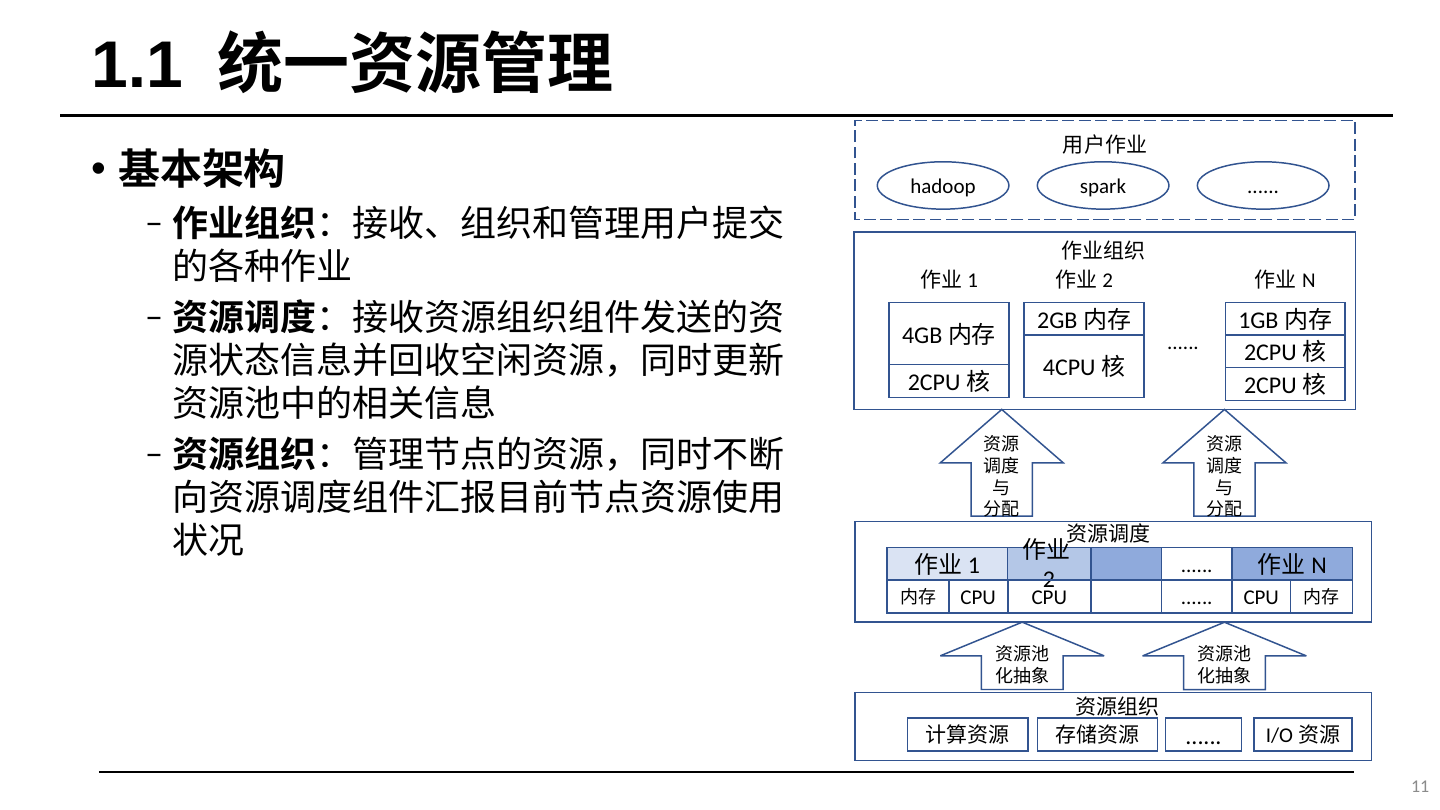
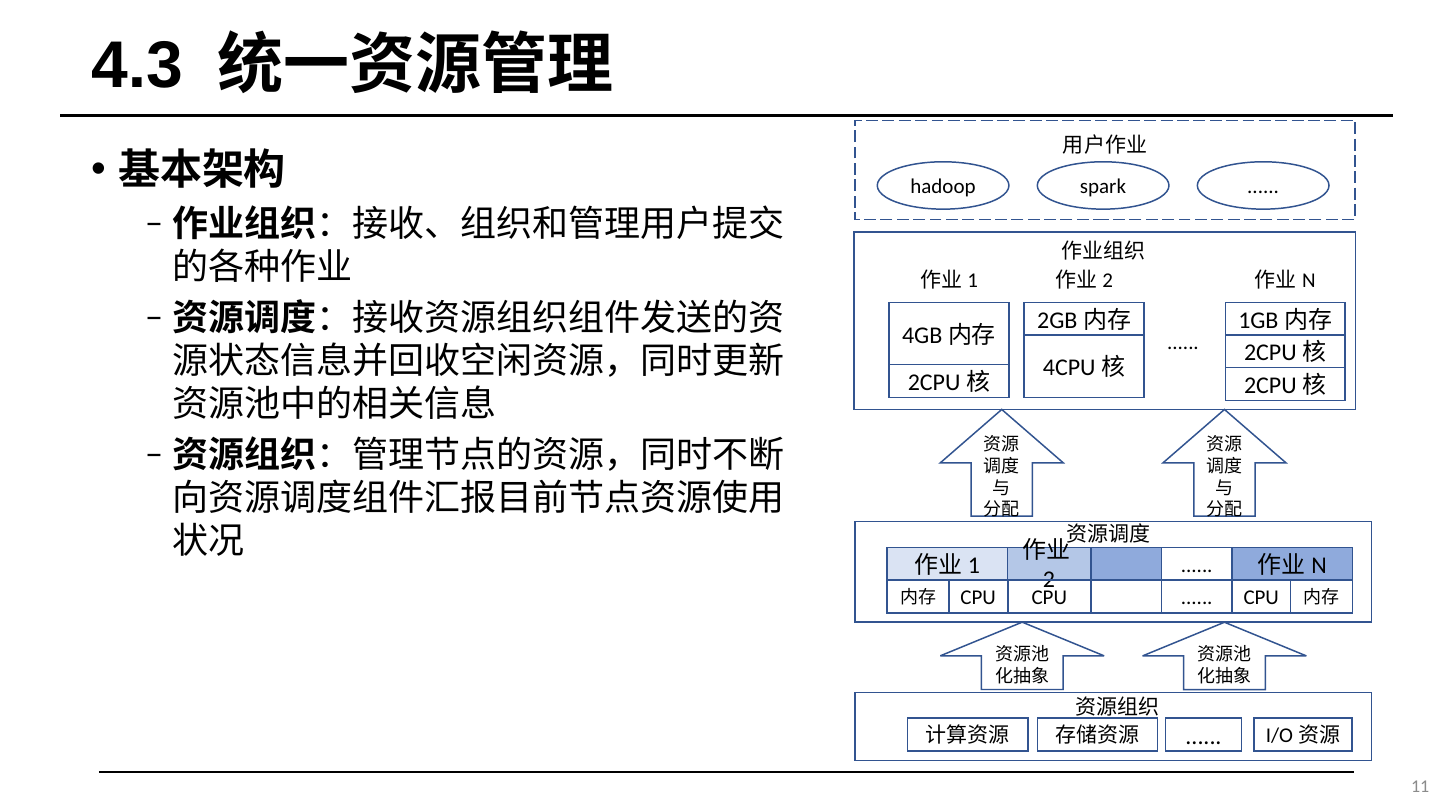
1.1: 1.1 -> 4.3 (137, 65)
